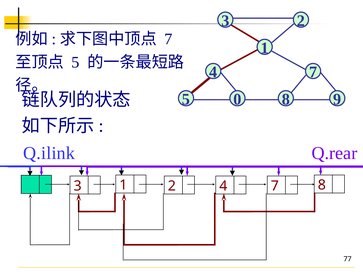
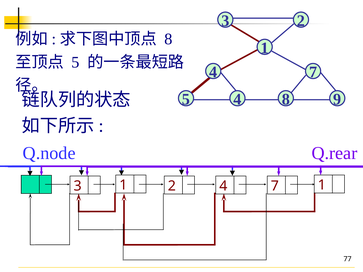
7: 7 -> 8 (168, 39)
5 0: 0 -> 4 (237, 99)
Q.ilink: Q.ilink -> Q.node (49, 153)
7 8: 8 -> 1 (322, 185)
